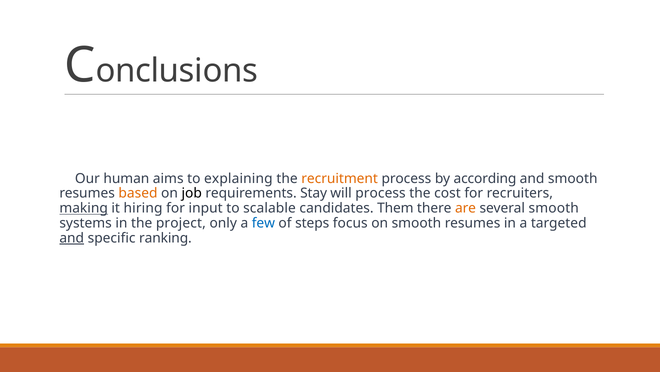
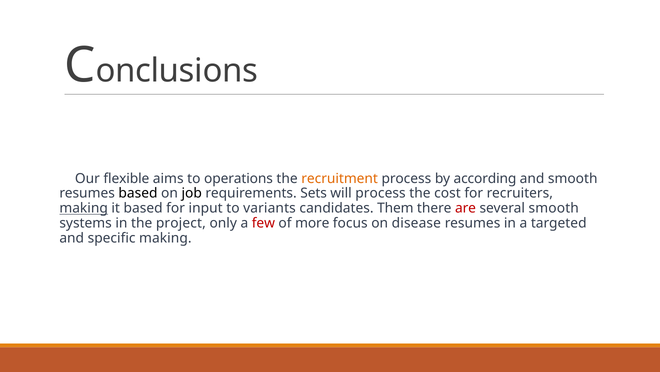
human: human -> flexible (126, 178)
explaining: explaining -> operations (239, 178)
based colour: orange -> black (138, 193)
Stay: Stay -> Sets (314, 193)
it hiring: hiring -> based (143, 208)
scalable: scalable -> variants (269, 208)
are colour: orange -> red (466, 208)
few colour: blue -> red (263, 223)
steps: steps -> more (312, 223)
on smooth: smooth -> disease (416, 223)
and underline: present -> none (72, 238)
specific ranking: ranking -> making (165, 238)
